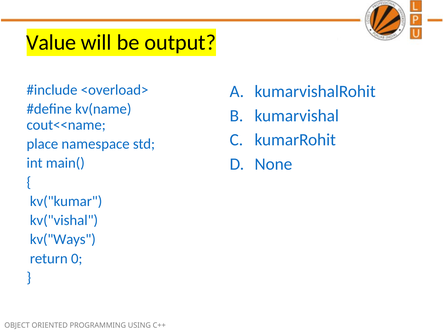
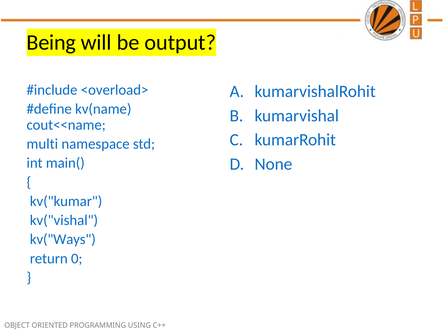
Value: Value -> Being (51, 43)
place: place -> multi (42, 144)
